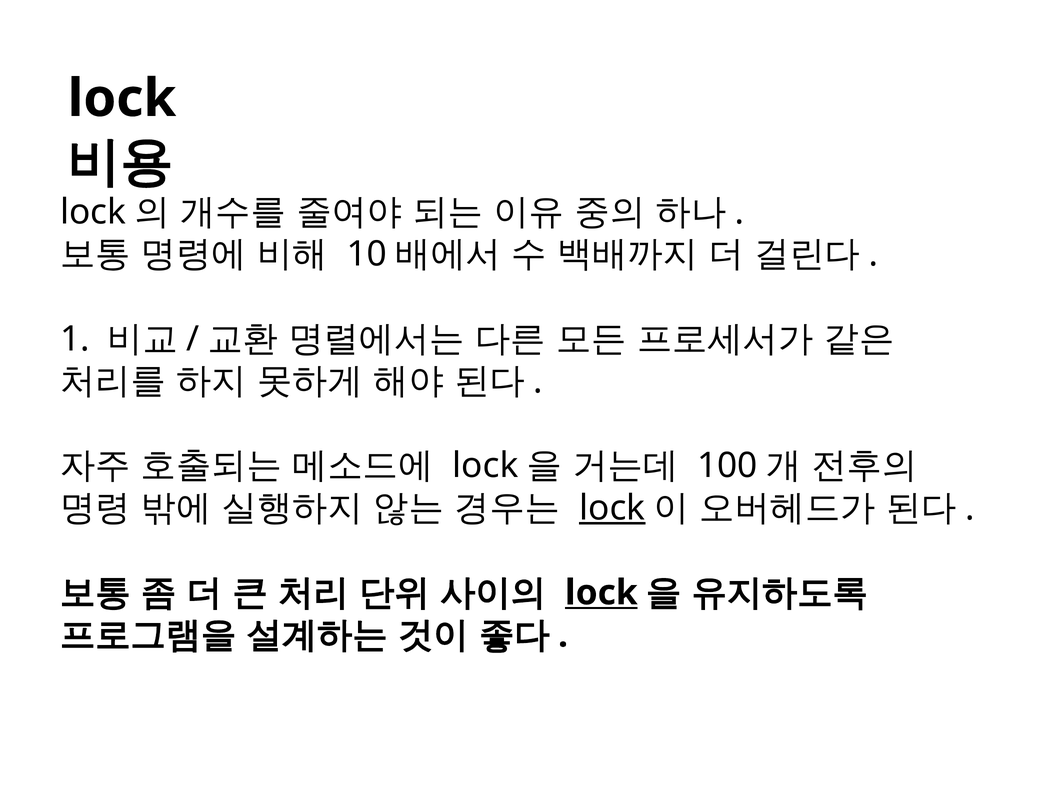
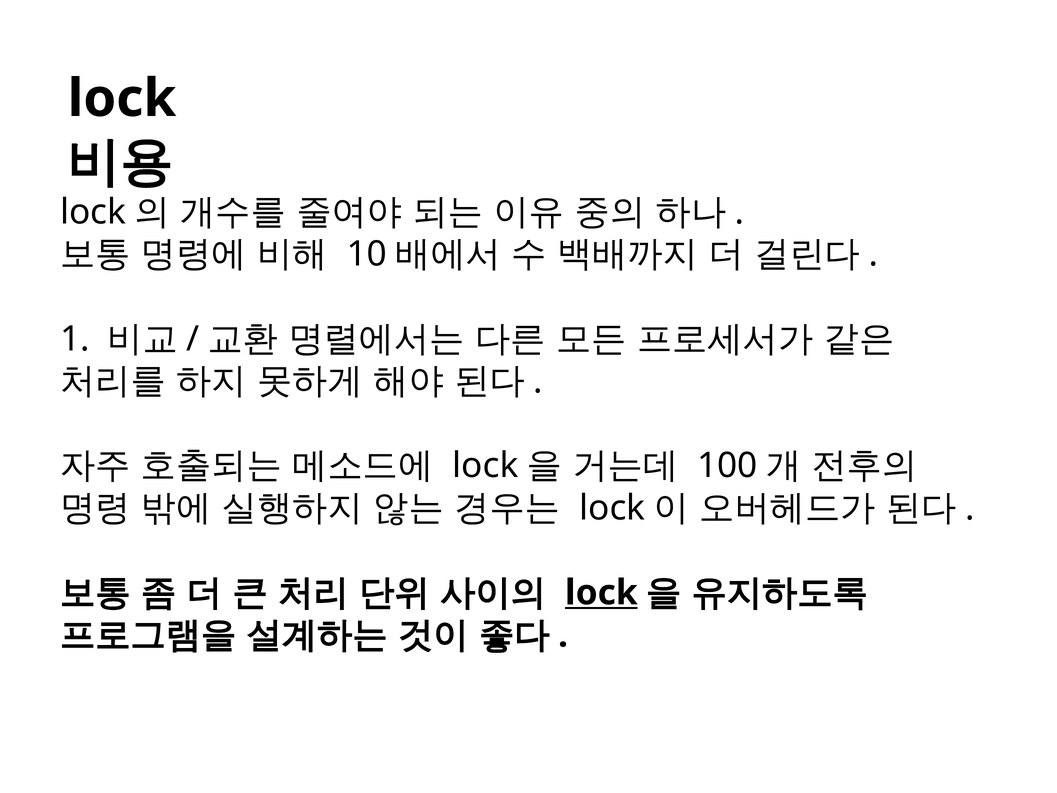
lock underline: present -> none (612, 508)
